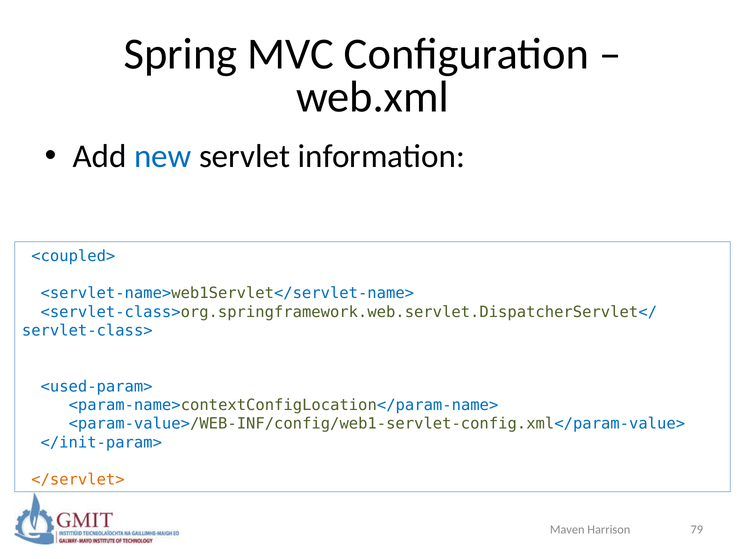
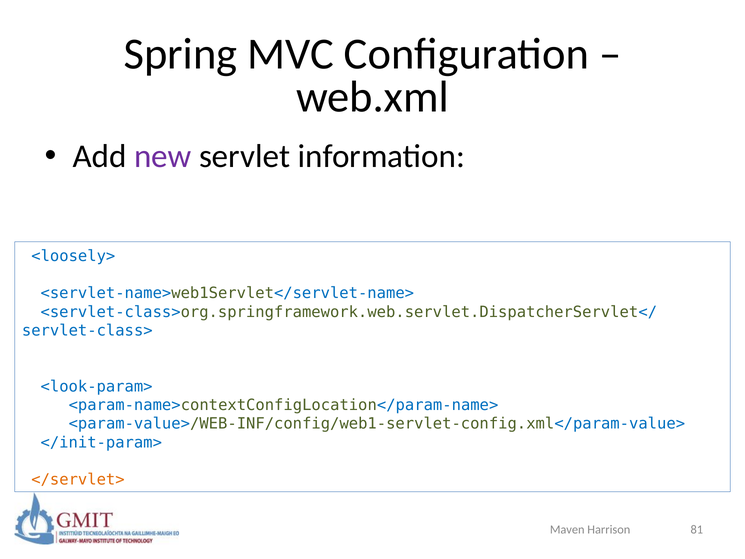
new colour: blue -> purple (163, 156)
<coupled>: <coupled> -> <loosely> (73, 256)
<used-param>: <used-param> -> <look-param> (97, 386)
79: 79 -> 81 (697, 530)
